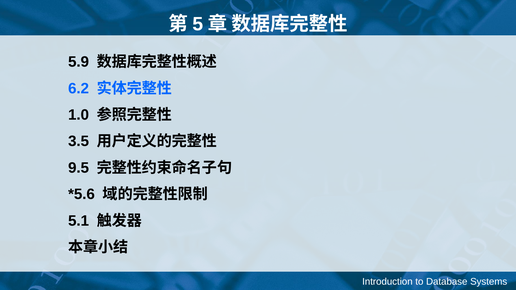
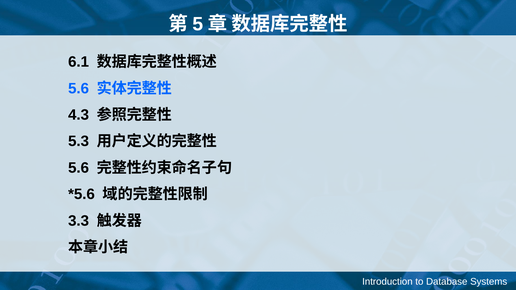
5.9: 5.9 -> 6.1 (79, 62)
6.2: 6.2 -> 5.6 (79, 88)
1.0: 1.0 -> 4.3 (79, 115)
3.5: 3.5 -> 5.3 (79, 141)
9.5: 9.5 -> 5.6 (79, 168)
5.1: 5.1 -> 3.3 (79, 221)
